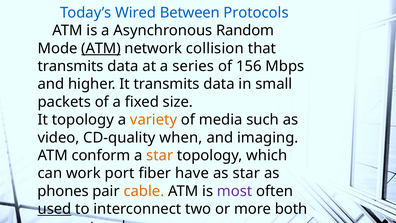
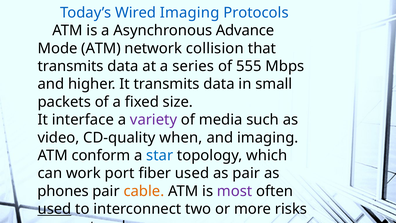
Wired Between: Between -> Imaging (190, 13)
Random: Random -> Advance (245, 31)
ATM underline: present -> none (101, 48)
156: 156 -> 555 (249, 66)
It topology: topology -> interface (83, 120)
variety colour: orange -> purple (154, 120)
star colour: orange -> blue (160, 155)
fiber have: have -> used (192, 173)
as star: star -> pair (246, 173)
both: both -> risks (291, 209)
